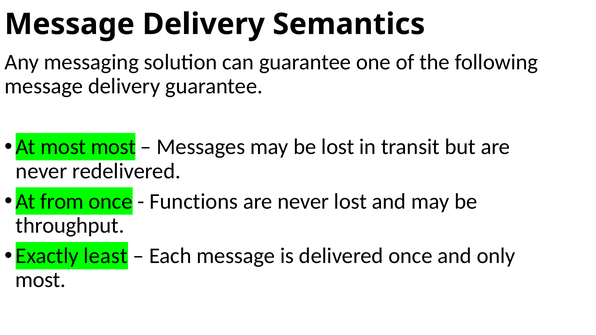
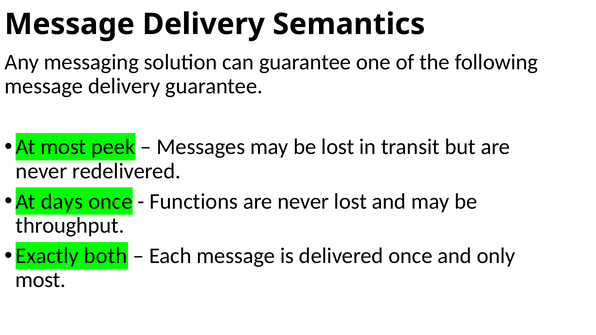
most most: most -> peek (113, 147)
from: from -> days (62, 201)
least: least -> both (106, 256)
